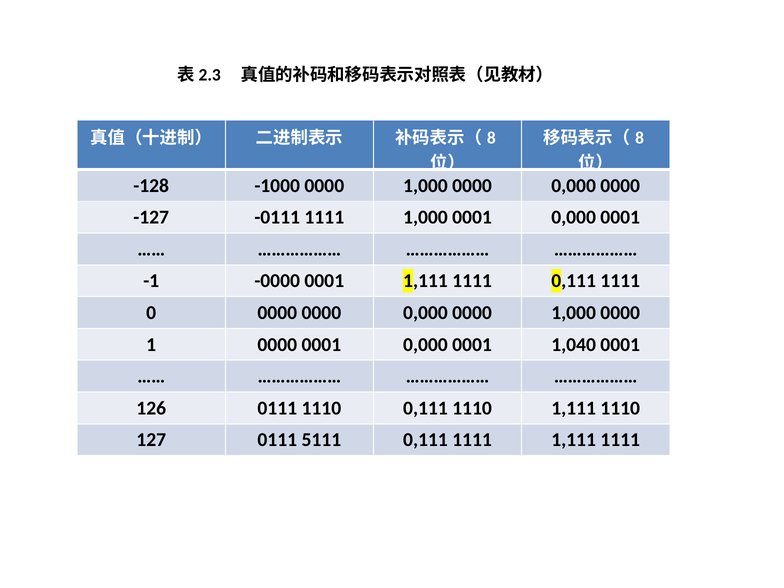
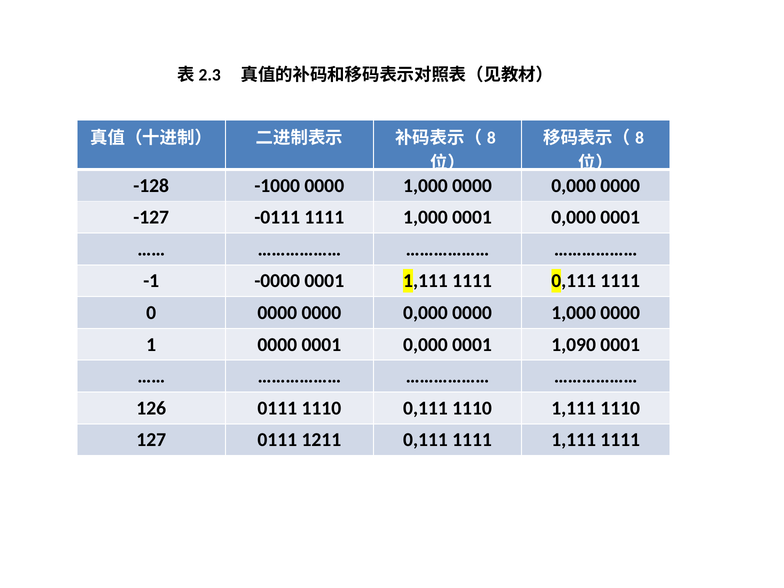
1,040: 1,040 -> 1,090 (574, 345)
5111: 5111 -> 1211 (321, 440)
